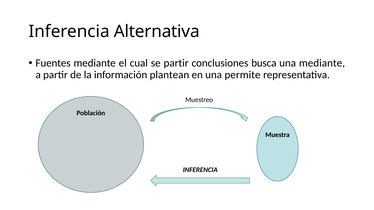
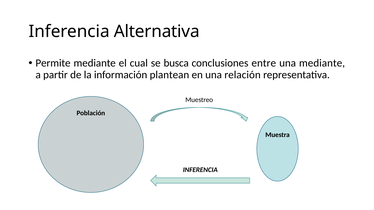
Fuentes: Fuentes -> Permite (53, 63)
se partir: partir -> busca (176, 63)
busca: busca -> entre (264, 63)
permite: permite -> relación (243, 75)
